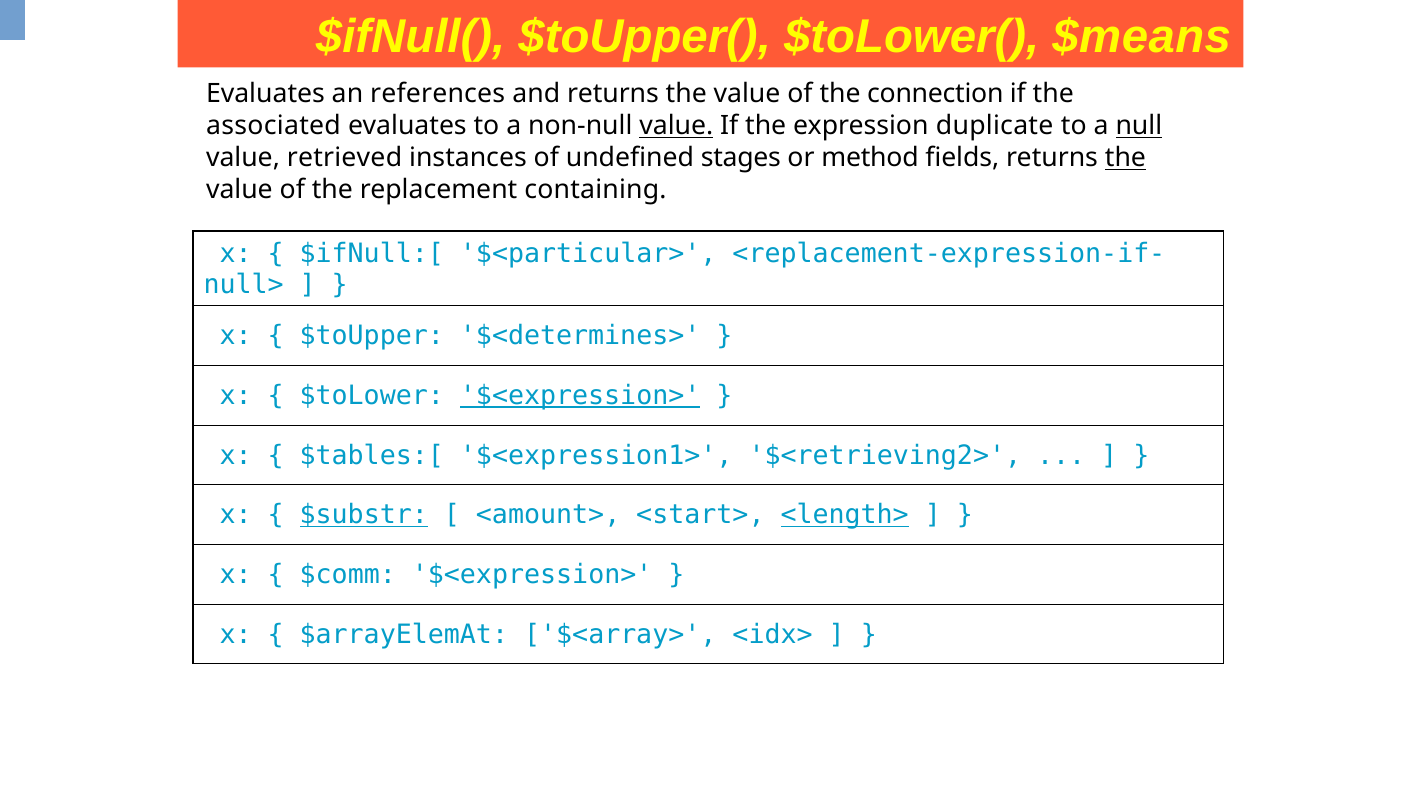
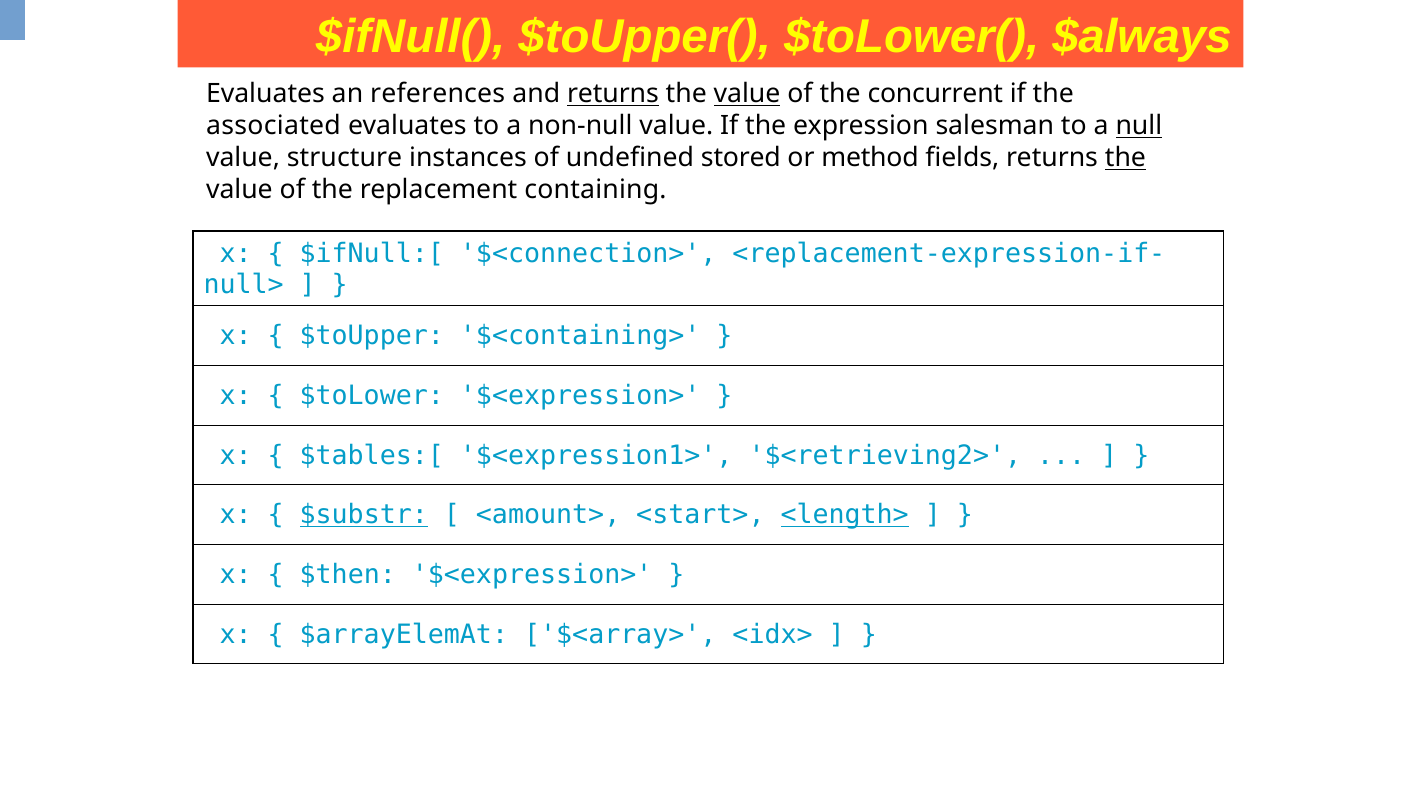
$means: $means -> $always (1142, 37)
returns underline: none -> present (613, 94)
value underline: none -> present (747, 94)
connection: connection -> concurrent (935, 94)
value underline: present -> none (676, 126)
duplicate: duplicate -> salesman (995, 126)
retrieved: retrieved -> structure (345, 158)
stages: stages -> stored (741, 158)
$<particular>: $<particular> -> $<connection> (588, 253)
$<determines>: $<determines> -> $<containing> (580, 336)
$<expression> underline: present -> none (580, 395)
$comm: $comm -> $then (348, 574)
